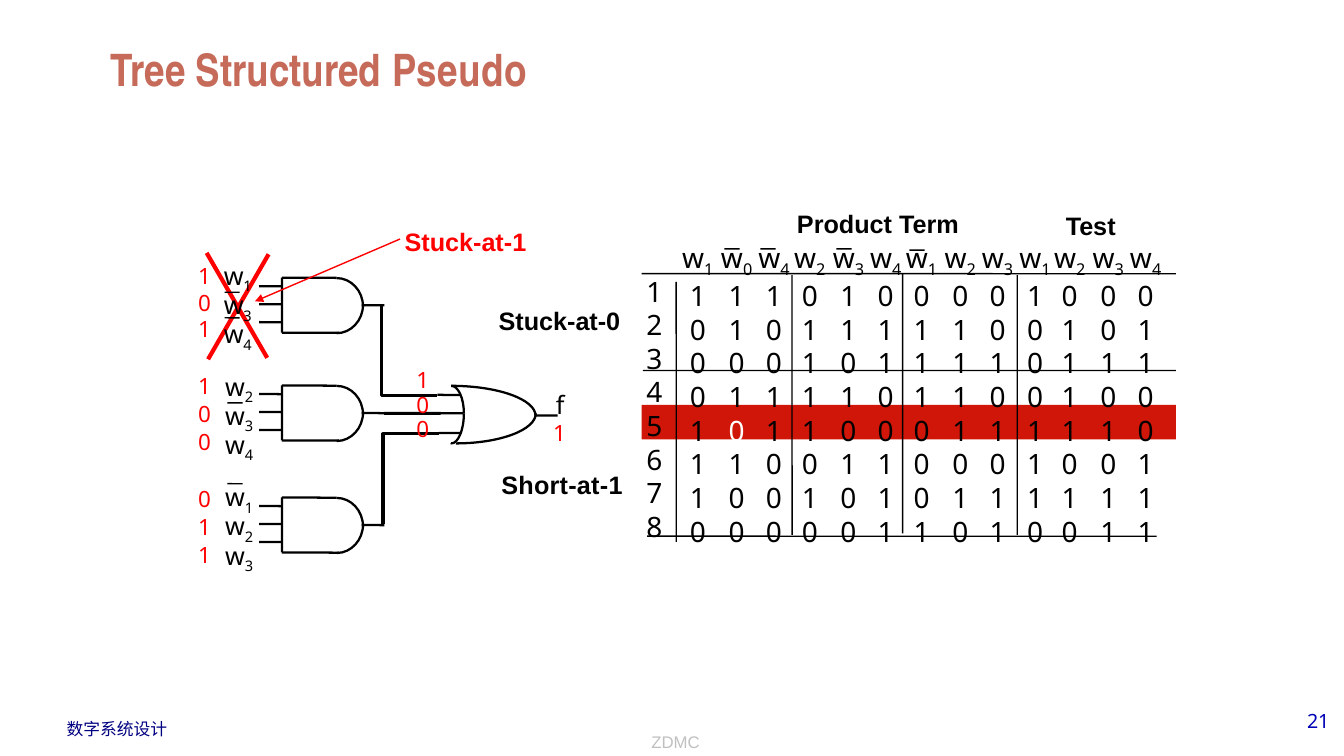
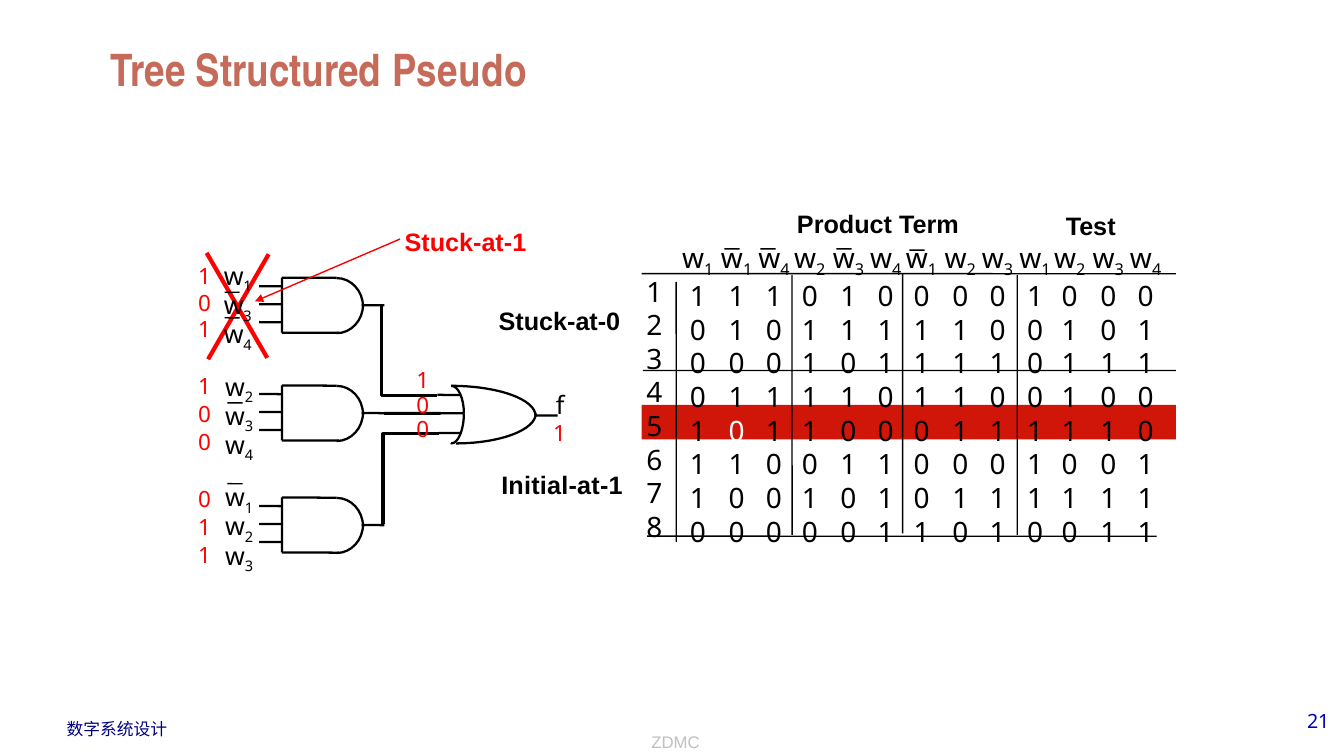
0: 0 -> 1 (748, 270)
Short-at-1: Short-at-1 -> Initial-at-1 (562, 487)
